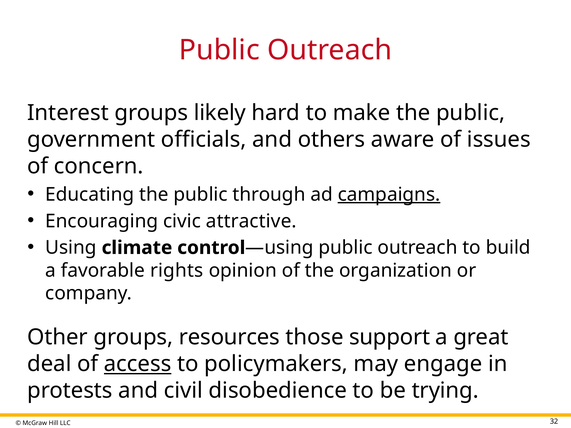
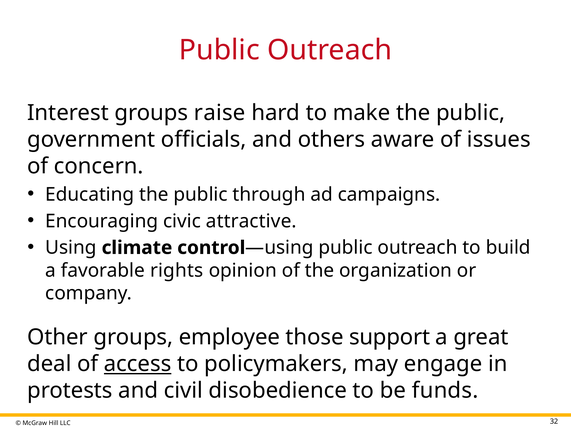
likely: likely -> raise (220, 113)
campaigns underline: present -> none (389, 195)
resources: resources -> employee (229, 338)
trying: trying -> funds (445, 391)
